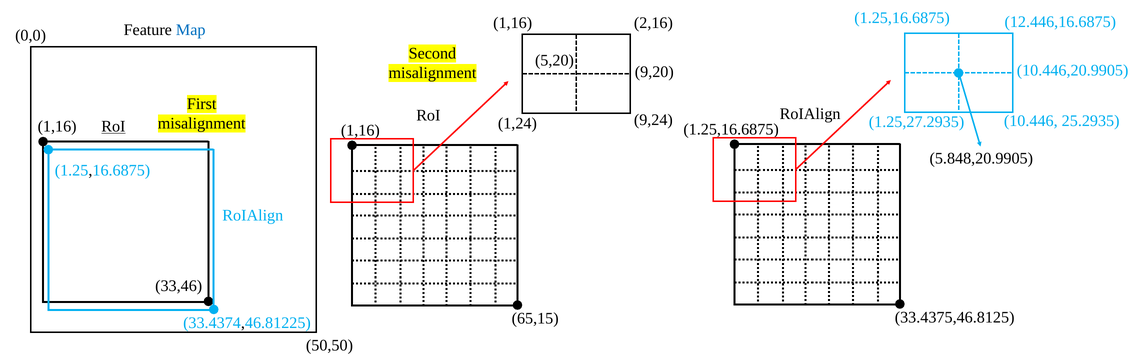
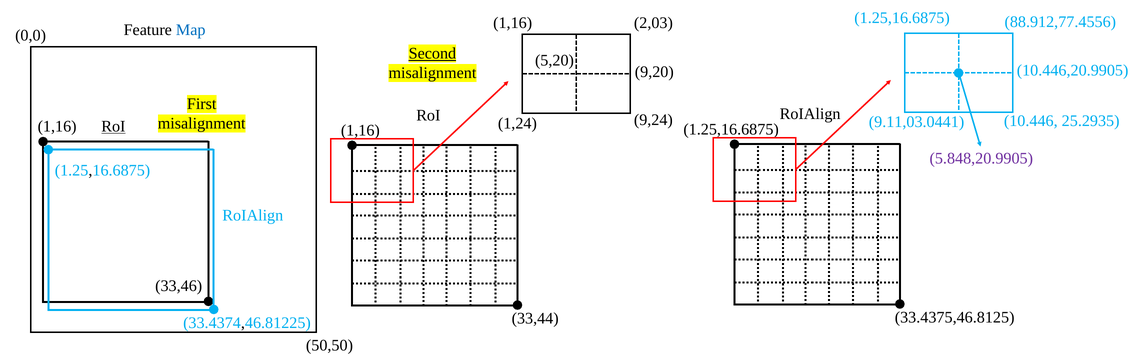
12.446,16.6875: 12.446,16.6875 -> 88.912,77.4556 (1060, 22)
2,16: 2,16 -> 2,03 (653, 23)
Second underline: none -> present (432, 54)
1.25,27.2935: 1.25,27.2935 -> 9.11,03.0441 (917, 122)
5.848,20.9905 colour: black -> purple (981, 158)
65,15: 65,15 -> 33,44 (535, 318)
